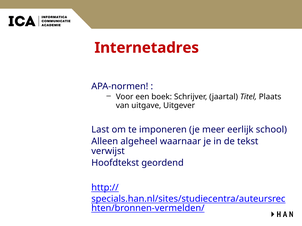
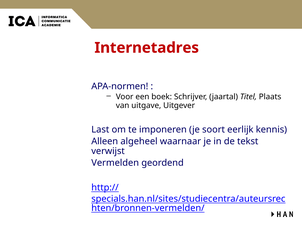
meer: meer -> soort (214, 130)
school: school -> kennis (271, 130)
Hoofdtekst: Hoofdtekst -> Vermelden (115, 163)
